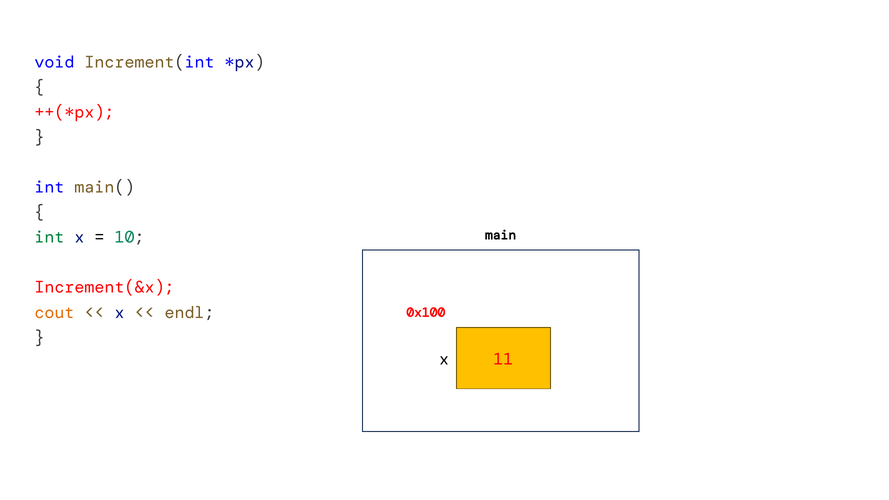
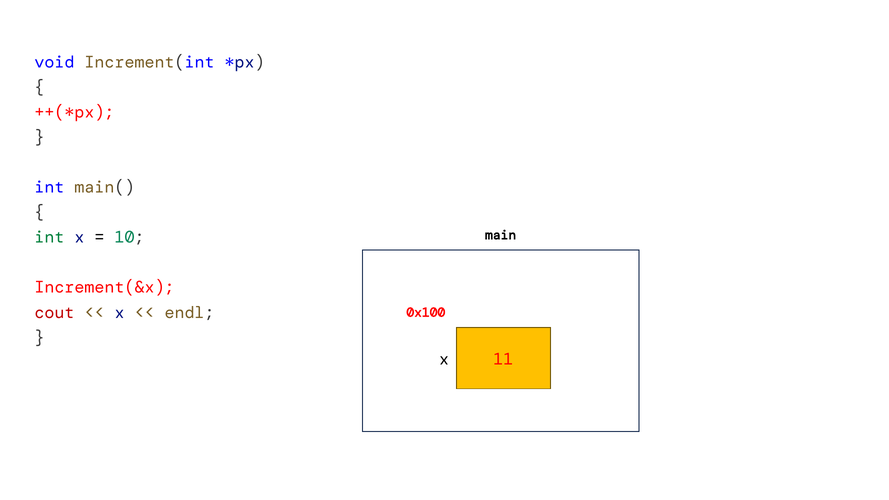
cout colour: orange -> red (54, 313)
